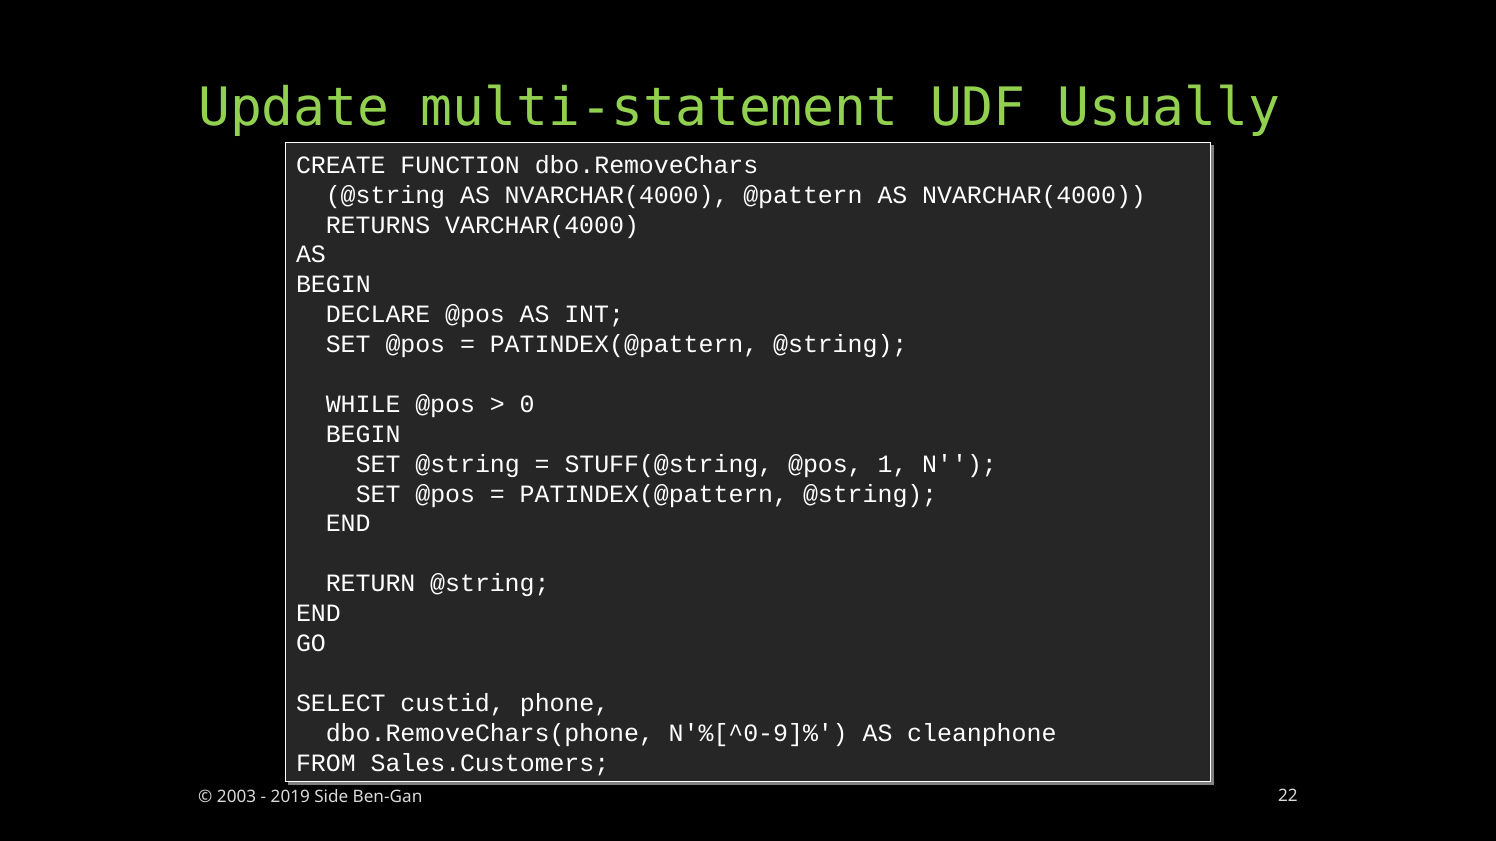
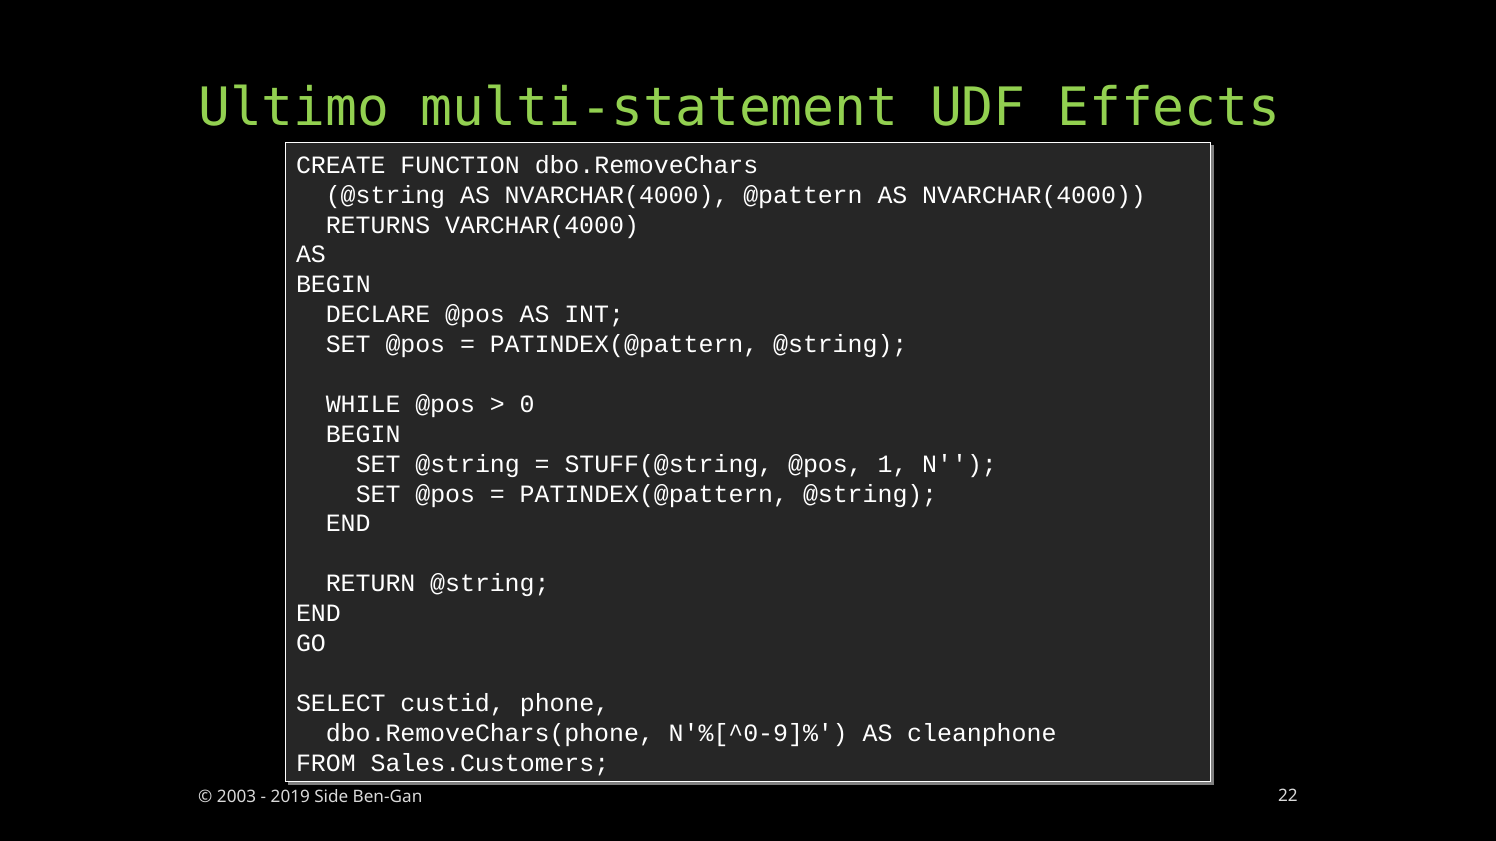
Update: Update -> Ultimo (294, 108)
Usually: Usually -> Effects (1169, 108)
